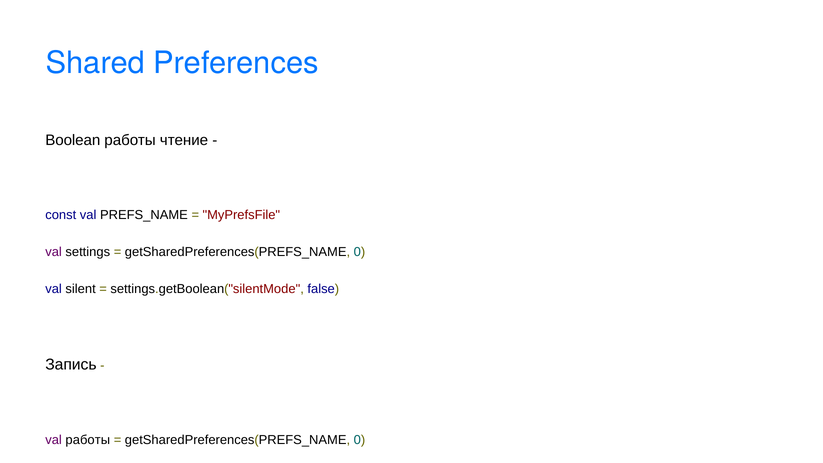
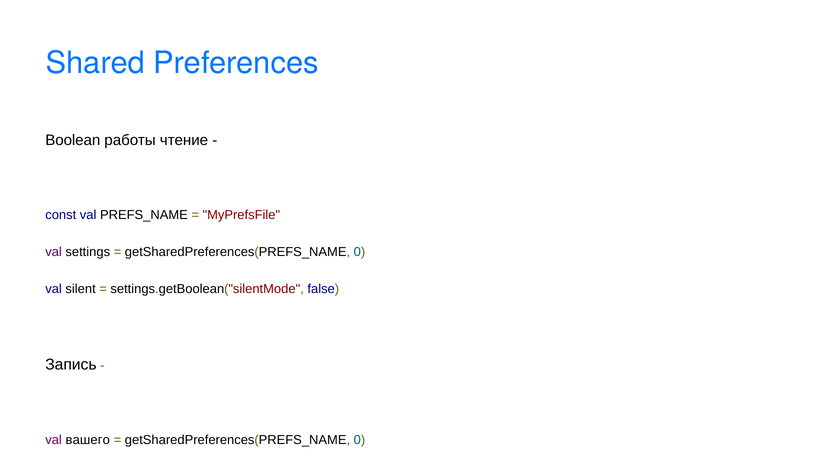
val работы: работы -> вашего (88, 440)
